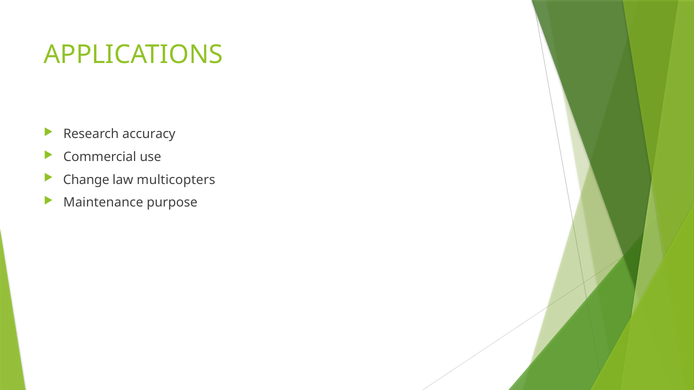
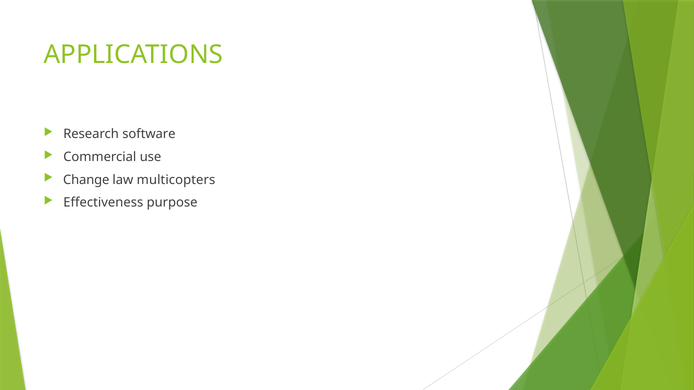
accuracy: accuracy -> software (149, 134)
Maintenance: Maintenance -> Effectiveness (103, 203)
